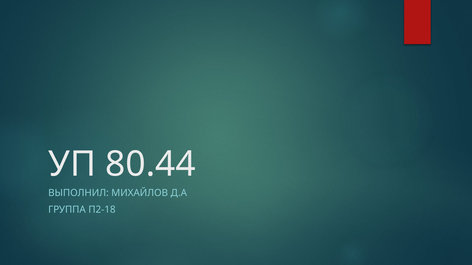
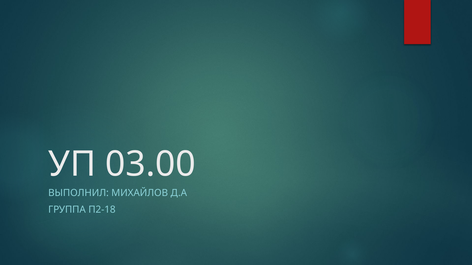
80.44: 80.44 -> 03.00 (150, 164)
